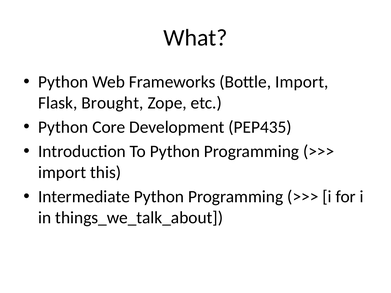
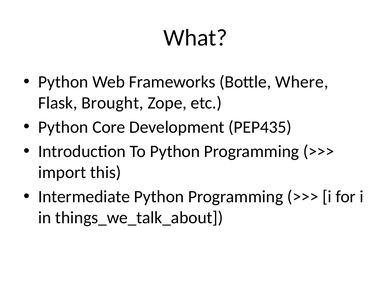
Bottle Import: Import -> Where (302, 82)
